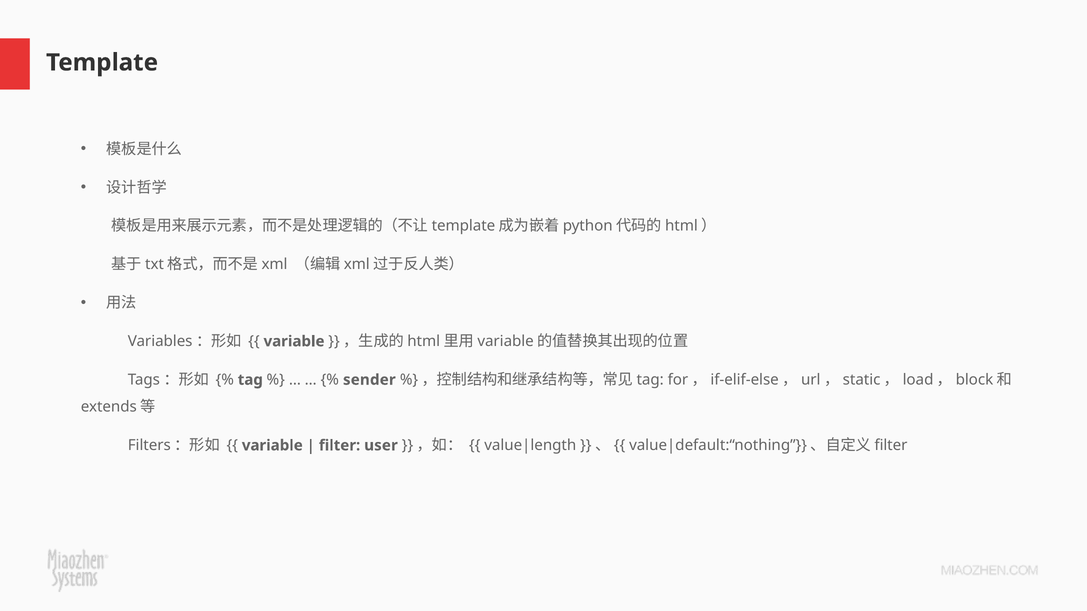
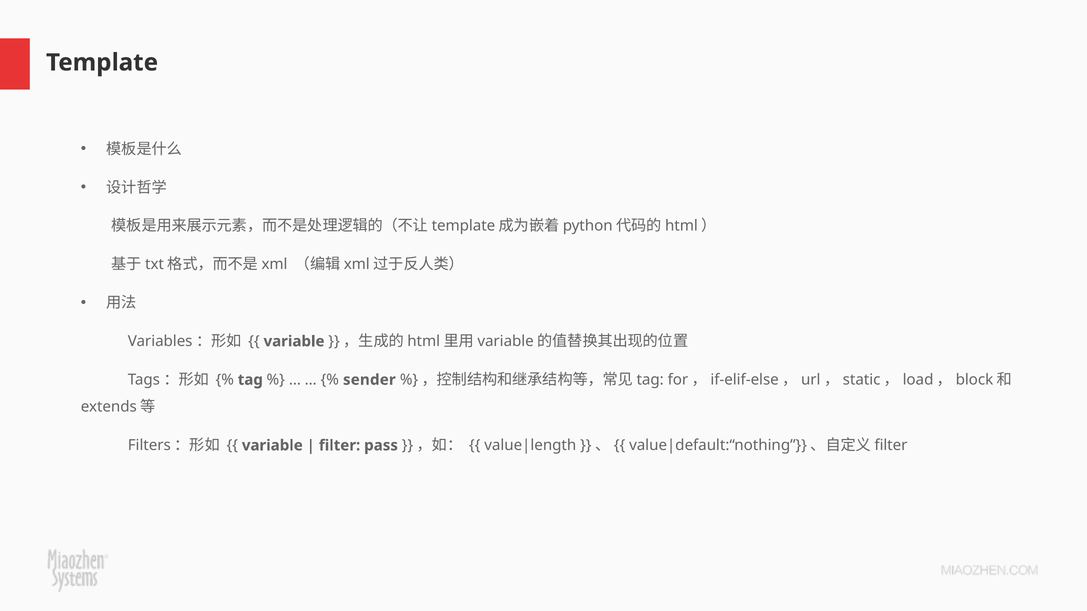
user: user -> pass (381, 446)
